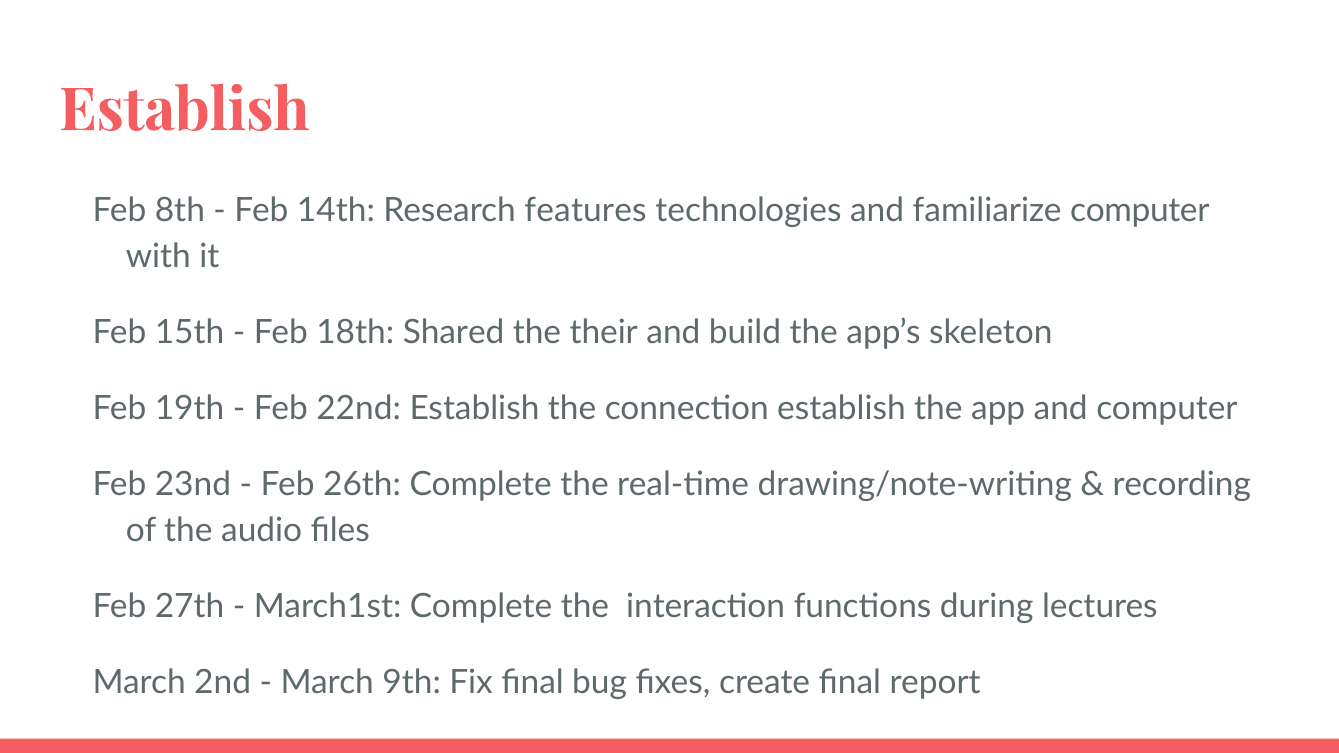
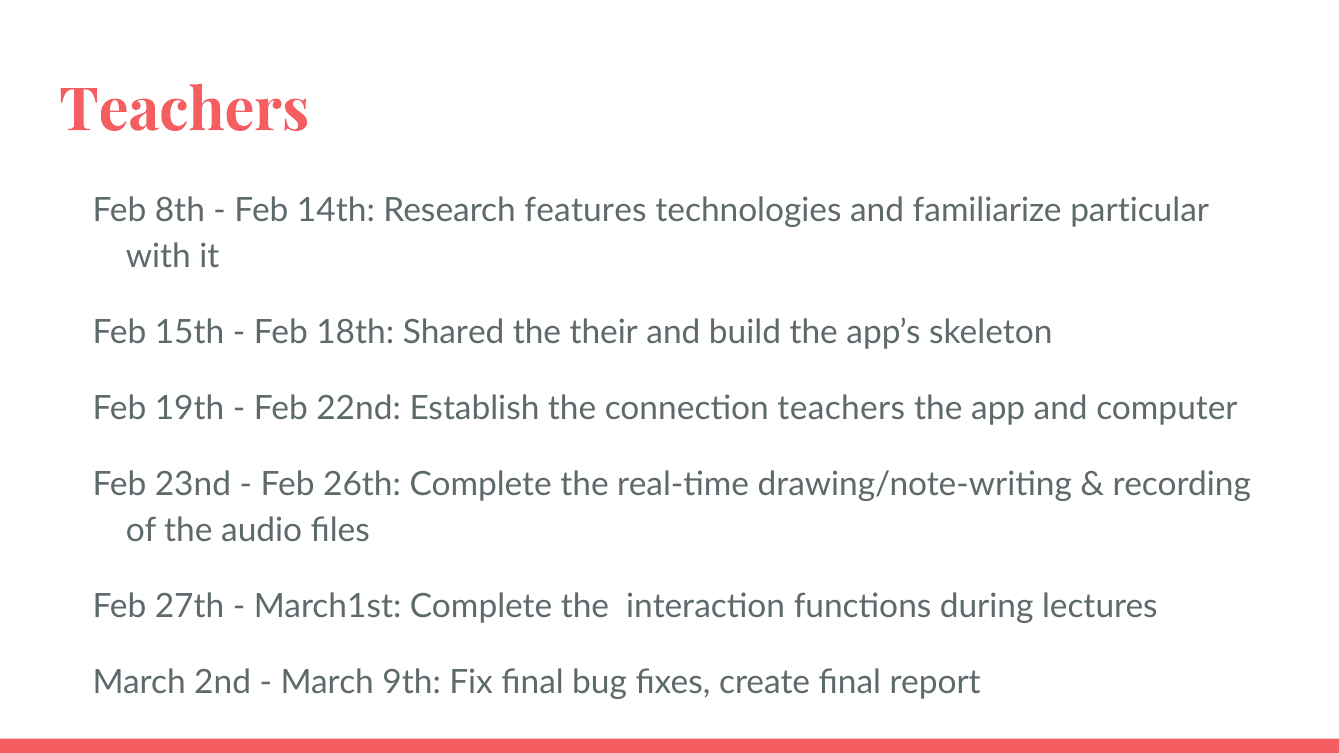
Establish: Establish -> Teachers (184, 111)
familiarize computer: computer -> particular (1140, 211)
connection establish: establish -> teachers (841, 409)
